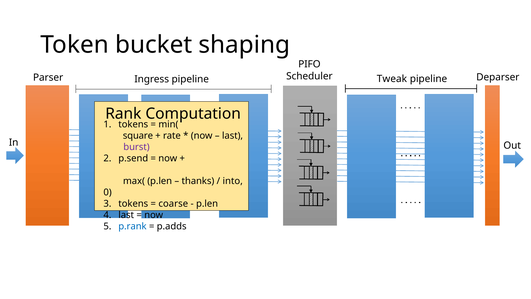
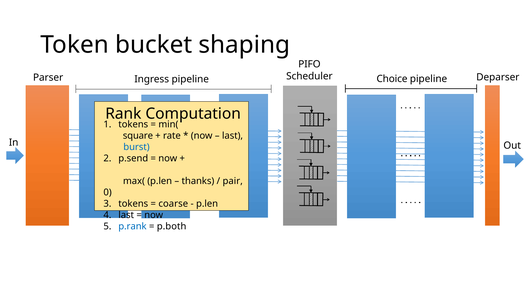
Tweak: Tweak -> Choice (392, 79)
burst colour: purple -> blue (136, 147)
into: into -> pair (233, 181)
p.adds: p.adds -> p.both (172, 226)
